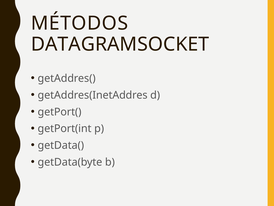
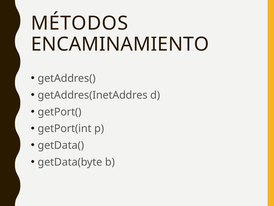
DATAGRAMSOCKET: DATAGRAMSOCKET -> ENCAMINAMIENTO (120, 44)
